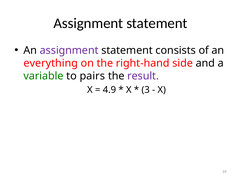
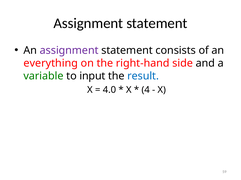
pairs: pairs -> input (92, 76)
result colour: purple -> blue (143, 76)
4.9: 4.9 -> 4.0 (109, 90)
3: 3 -> 4 (146, 90)
